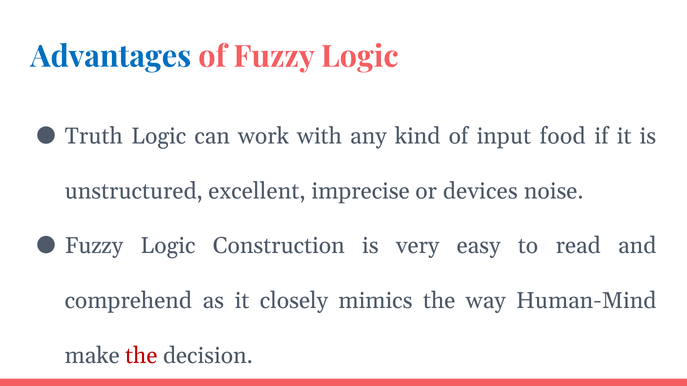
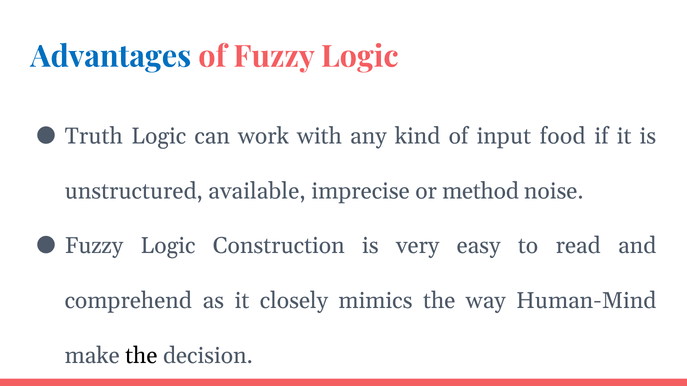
excellent: excellent -> available (257, 191)
devices: devices -> method (481, 191)
the colour: red -> black (141, 356)
